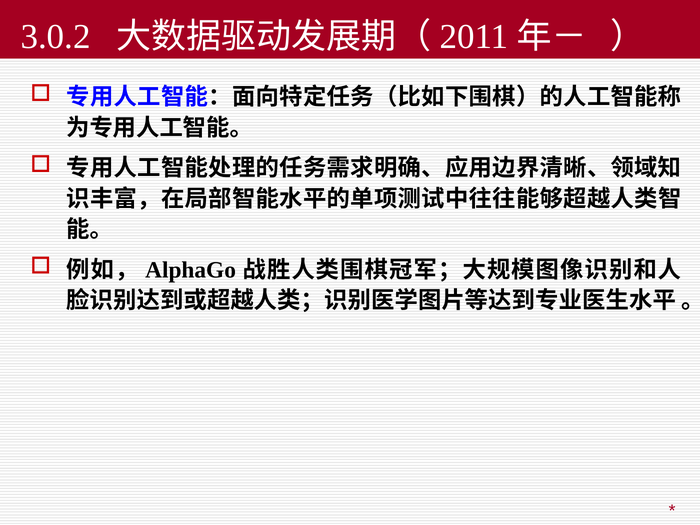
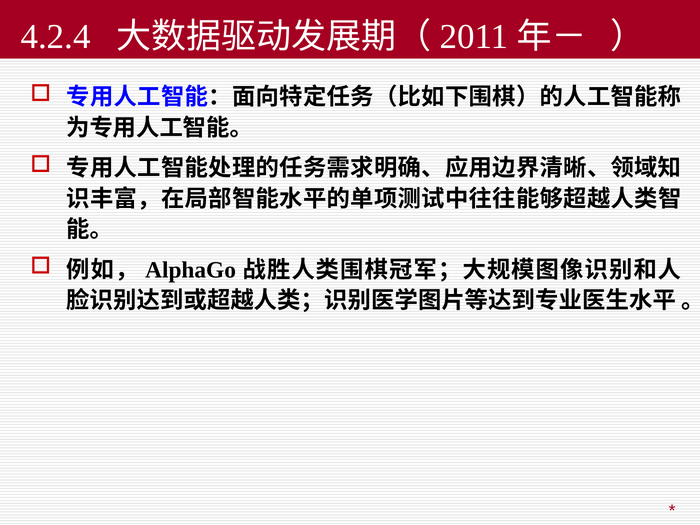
3.0.2: 3.0.2 -> 4.2.4 (56, 36)
